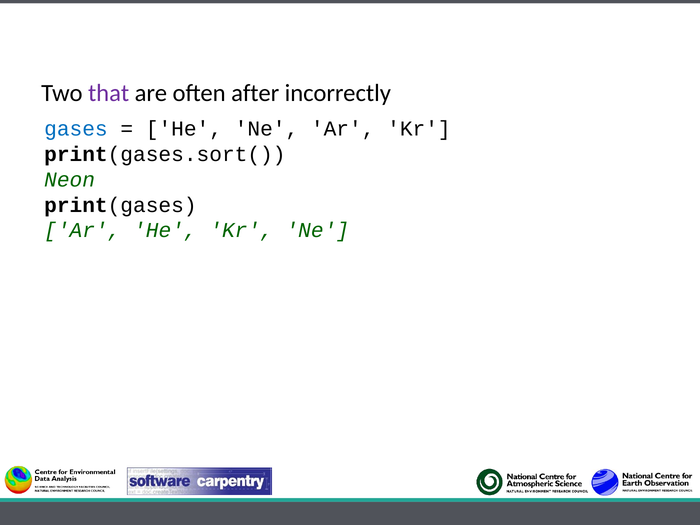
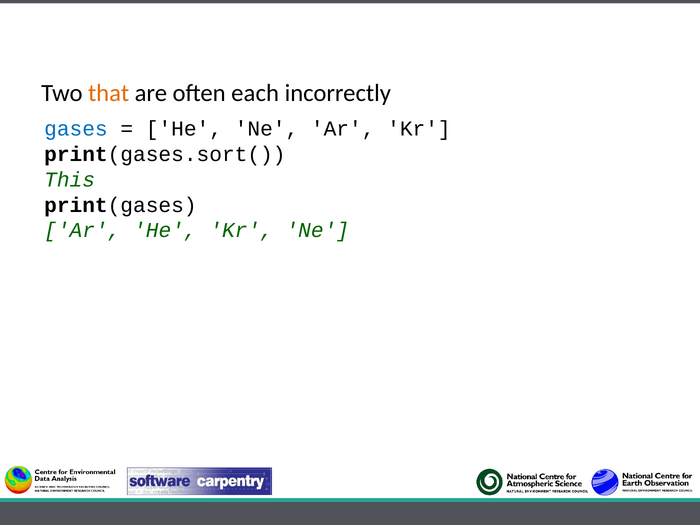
that colour: purple -> orange (109, 93)
after: after -> each (255, 93)
Neon: Neon -> This (70, 180)
